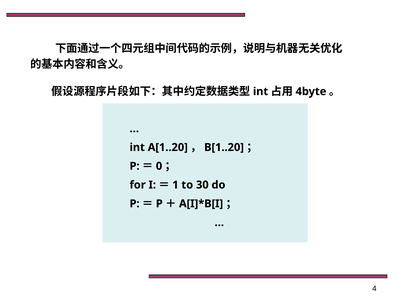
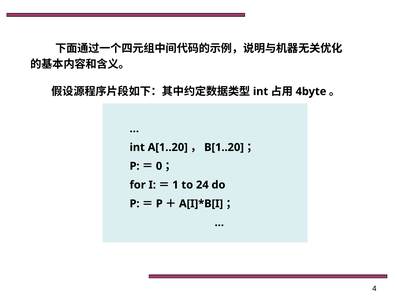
30: 30 -> 24 (202, 185)
